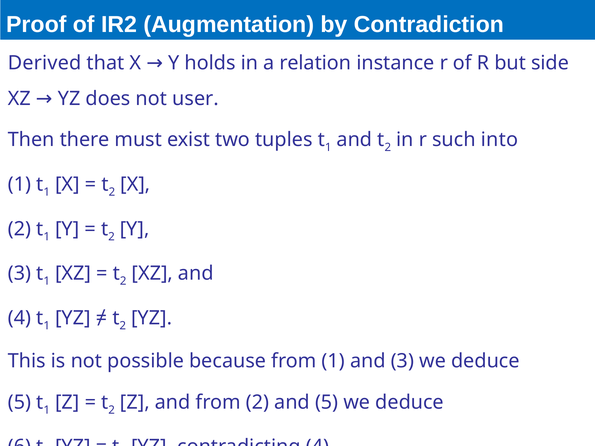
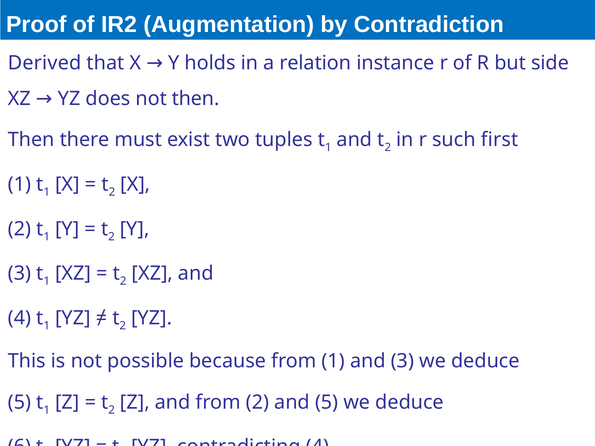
not user: user -> then (196, 99)
into: into -> first (499, 140)
